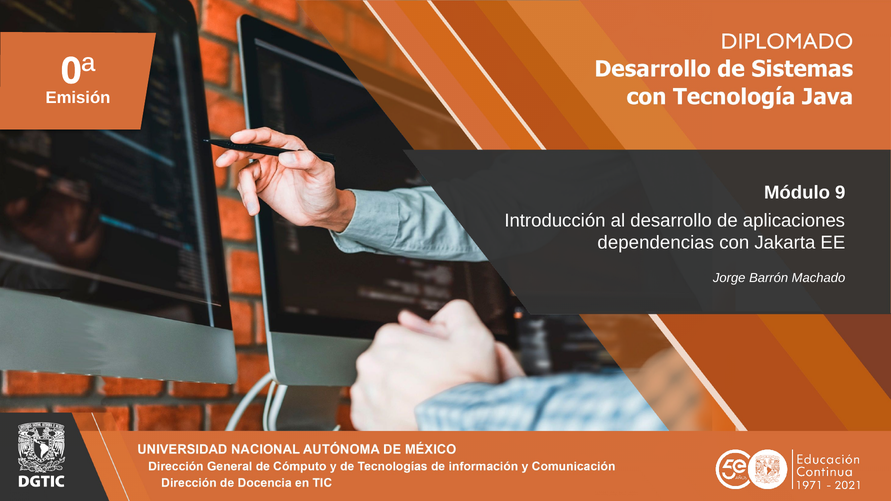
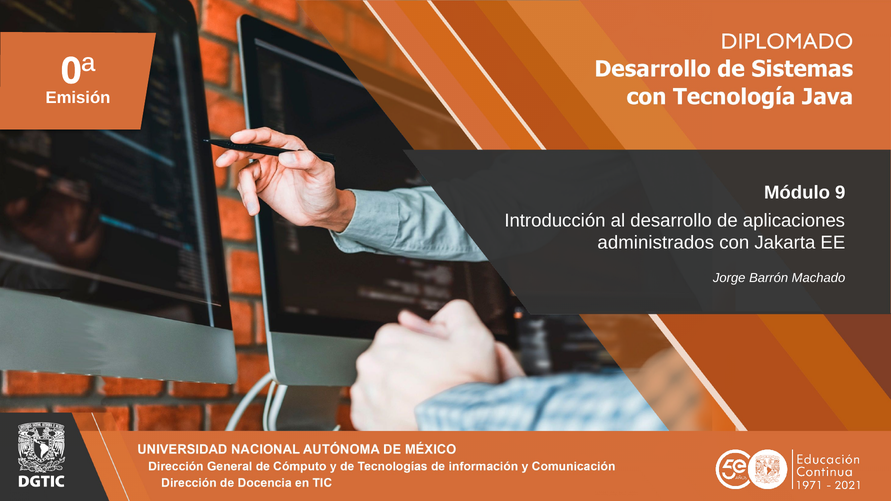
dependencias: dependencias -> administrados (656, 243)
